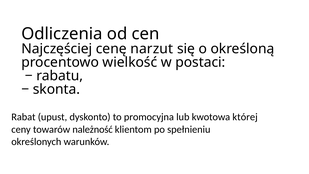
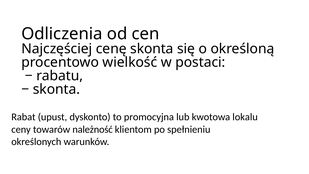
cenę narzut: narzut -> skonta (152, 49)
której: której -> lokalu (245, 117)
